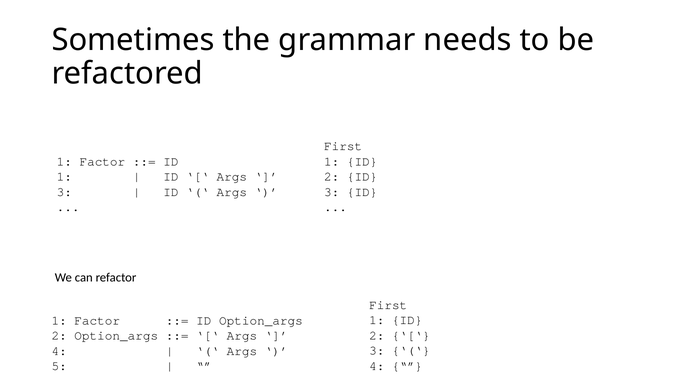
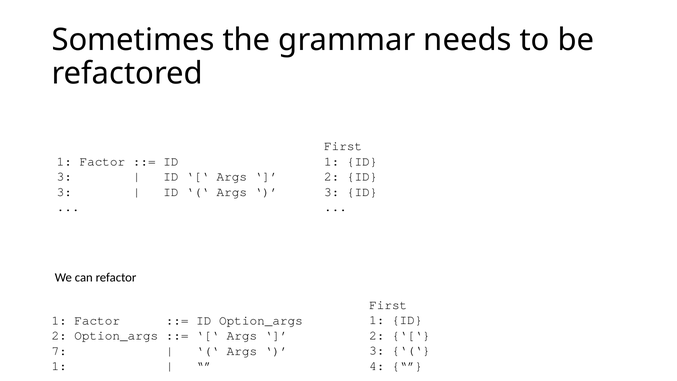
1: 1 -> 3 (64, 177)
4: 4 -> 7 (59, 351)
5: 5 -> 1 (59, 366)
